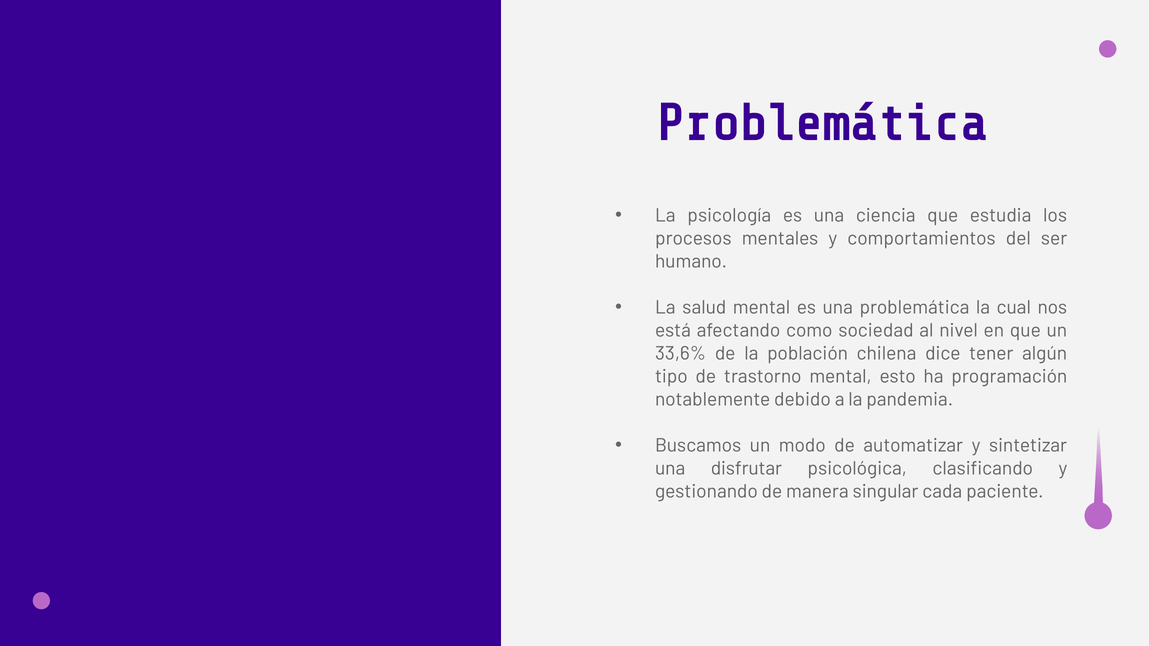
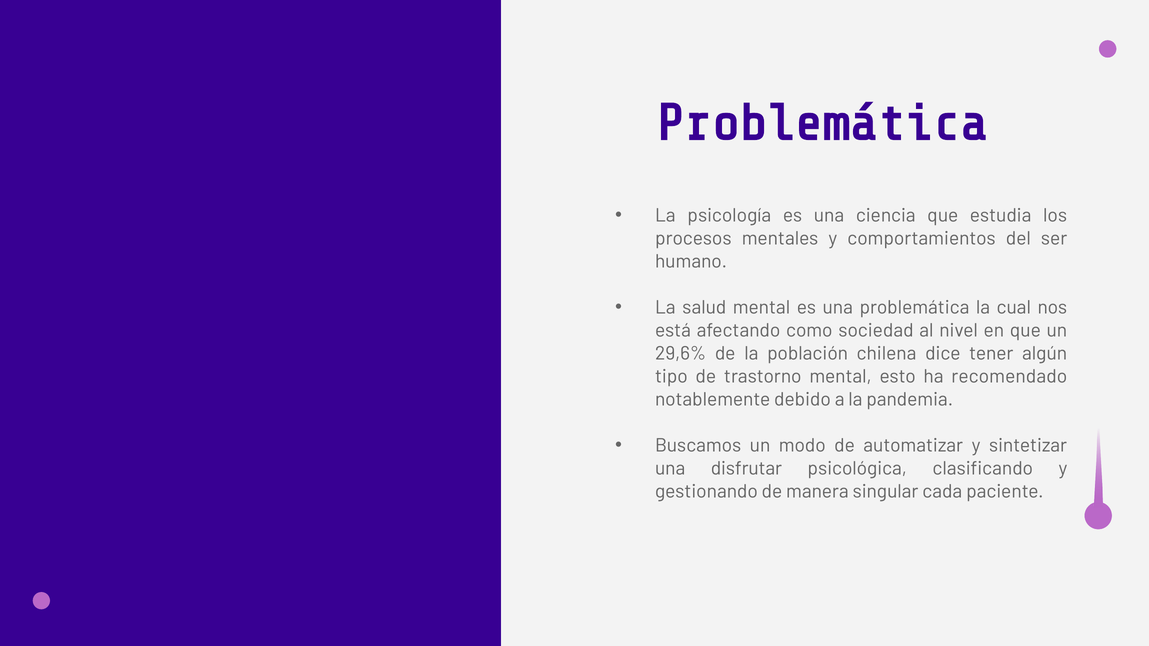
33,6%: 33,6% -> 29,6% (681, 354)
programación: programación -> recomendado (1009, 377)
